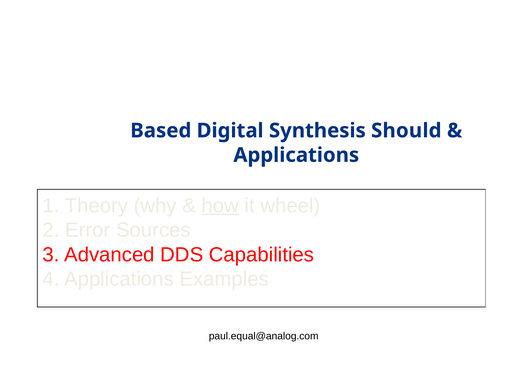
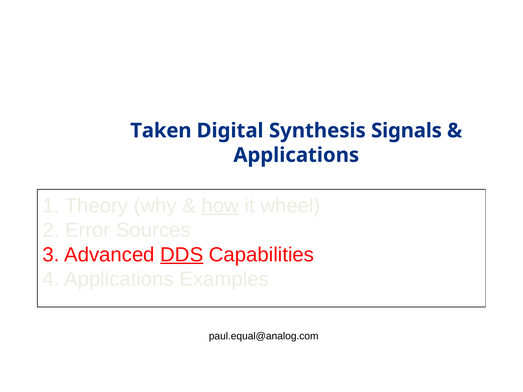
Based: Based -> Taken (161, 131)
Should: Should -> Signals (406, 131)
DDS underline: none -> present (182, 255)
